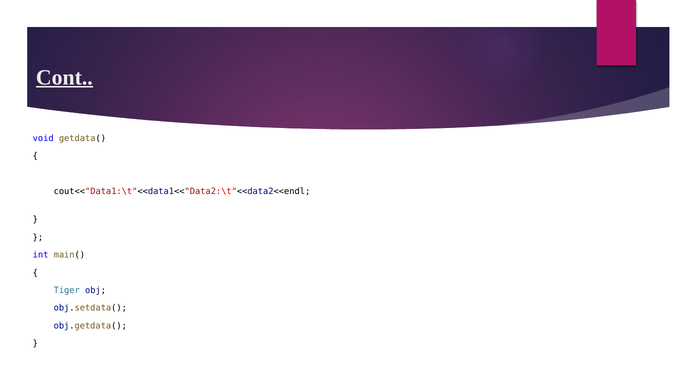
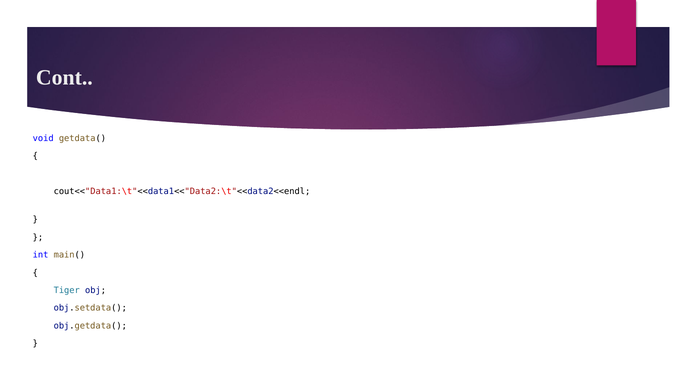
Cont underline: present -> none (64, 77)
